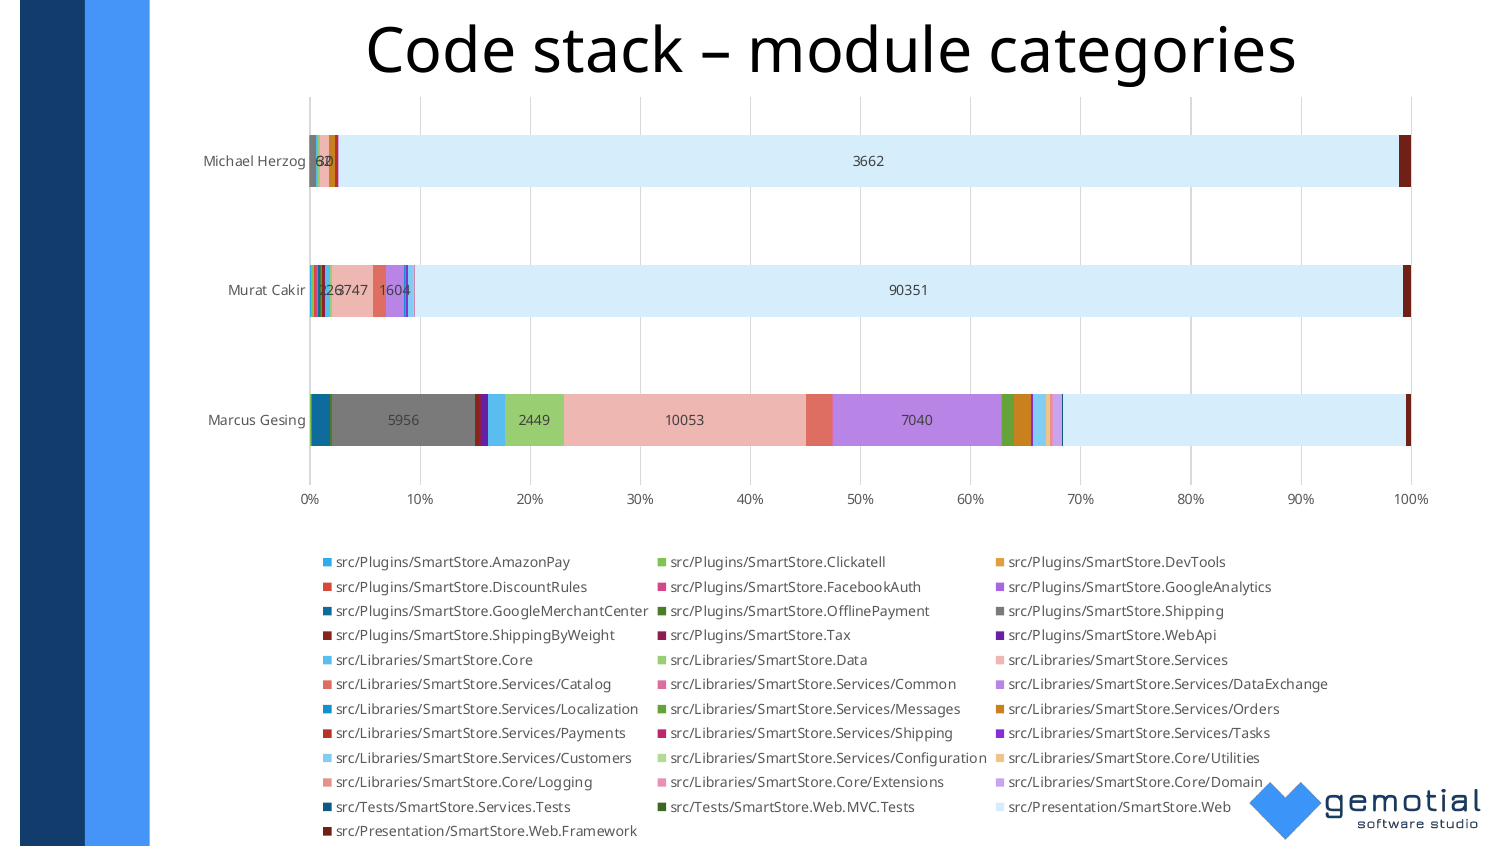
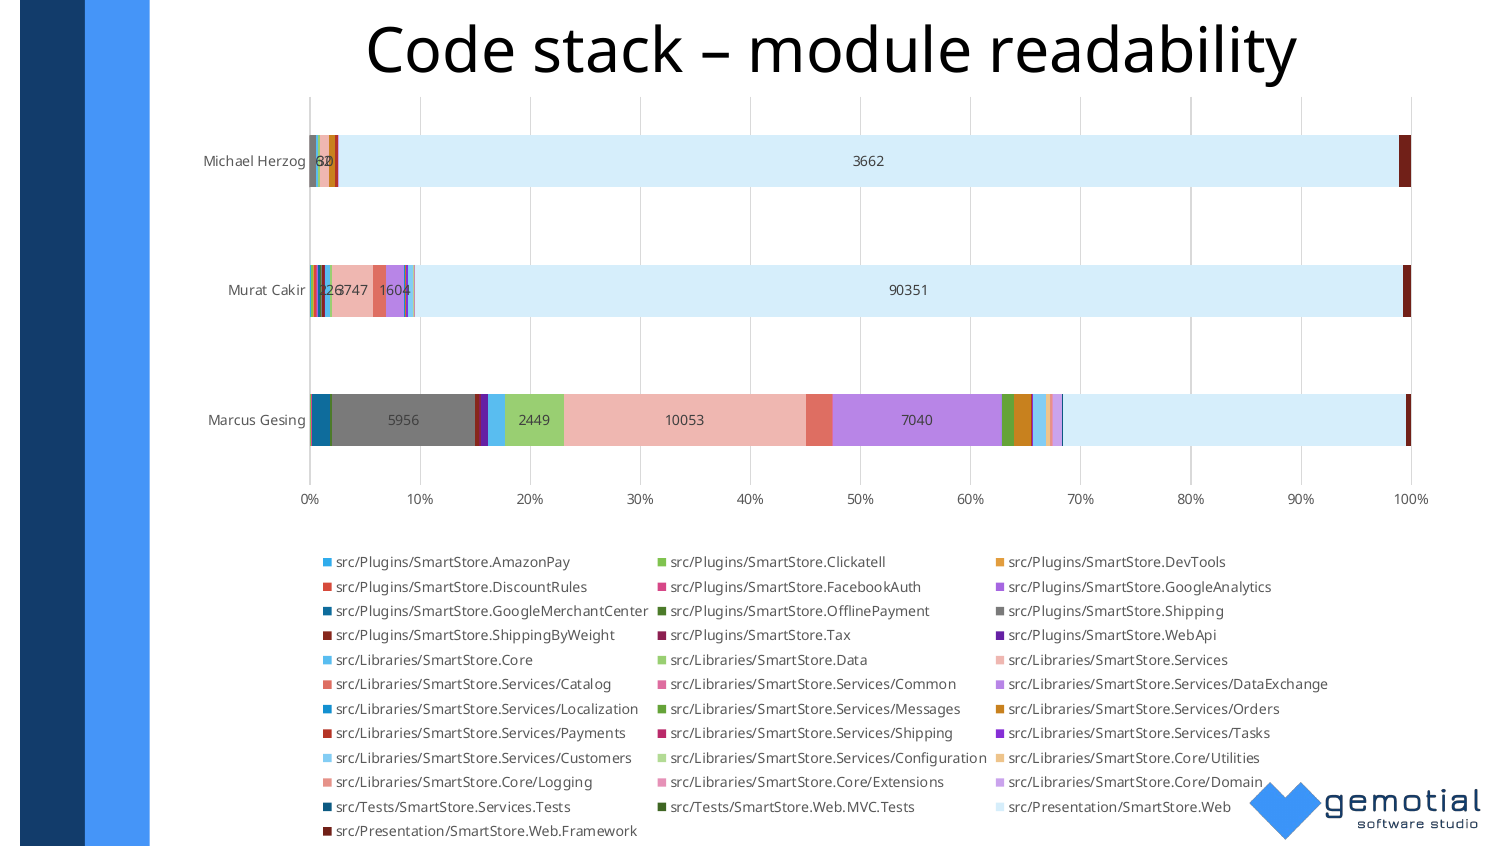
categories: categories -> readability (1143, 52)
